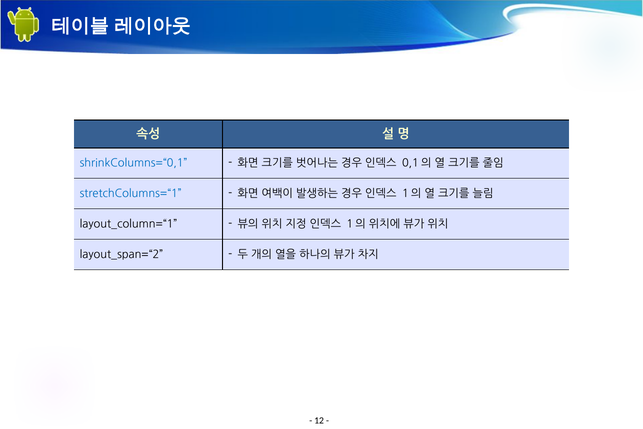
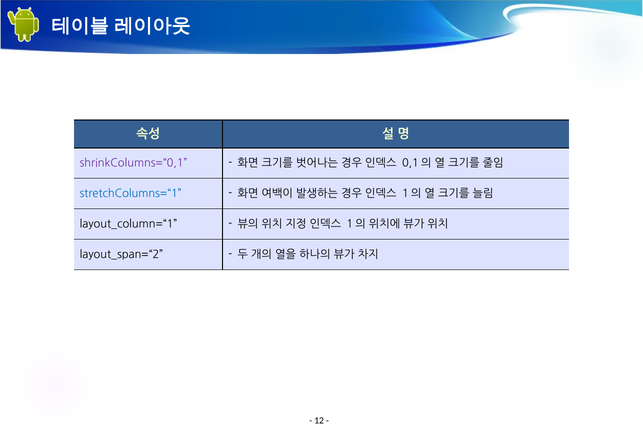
shrinkColumns=“0,1 colour: blue -> purple (134, 163)
